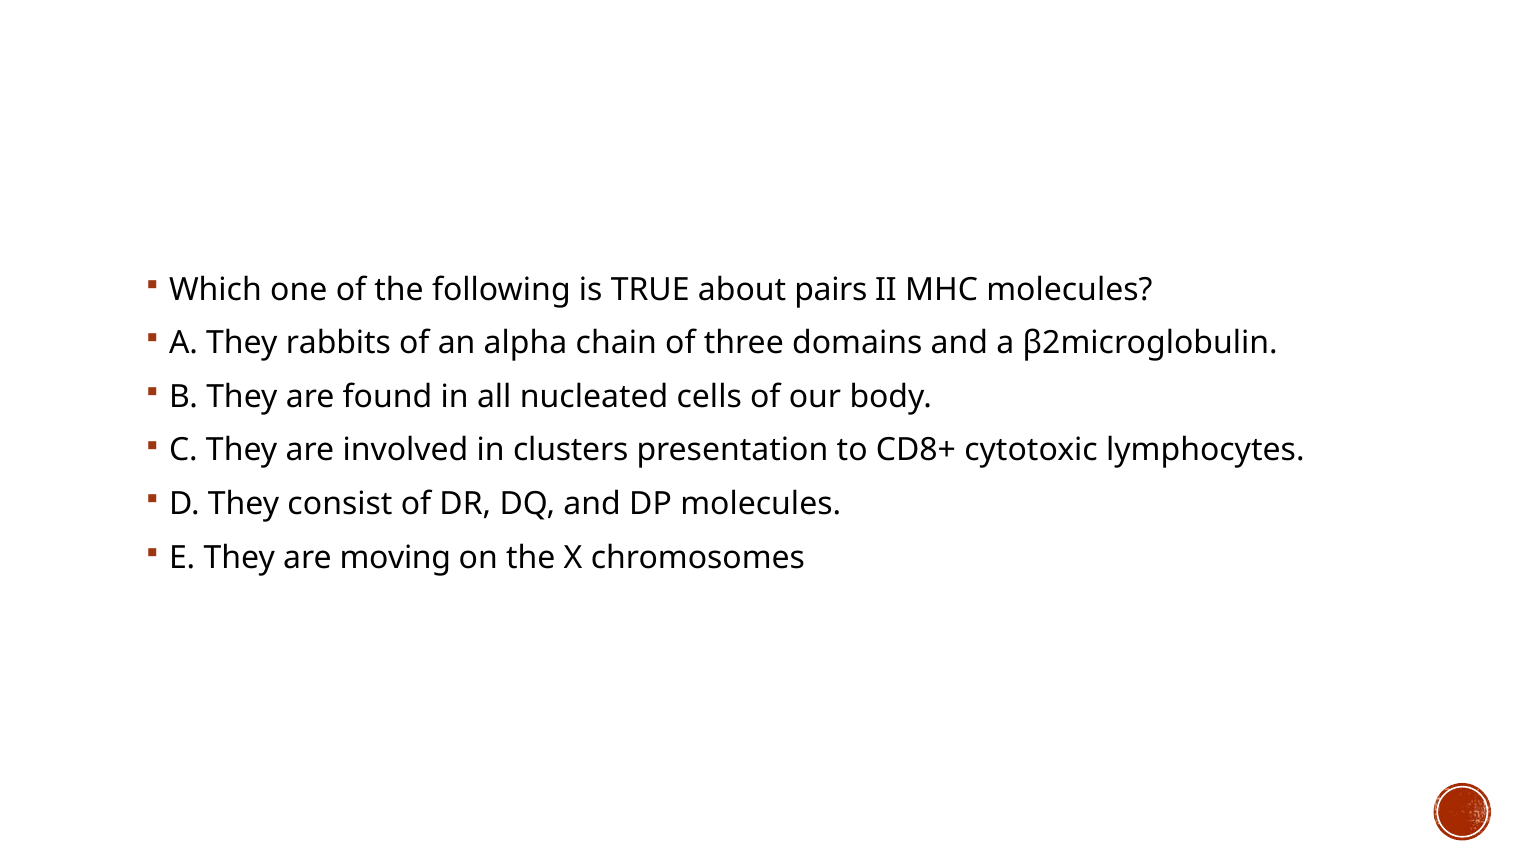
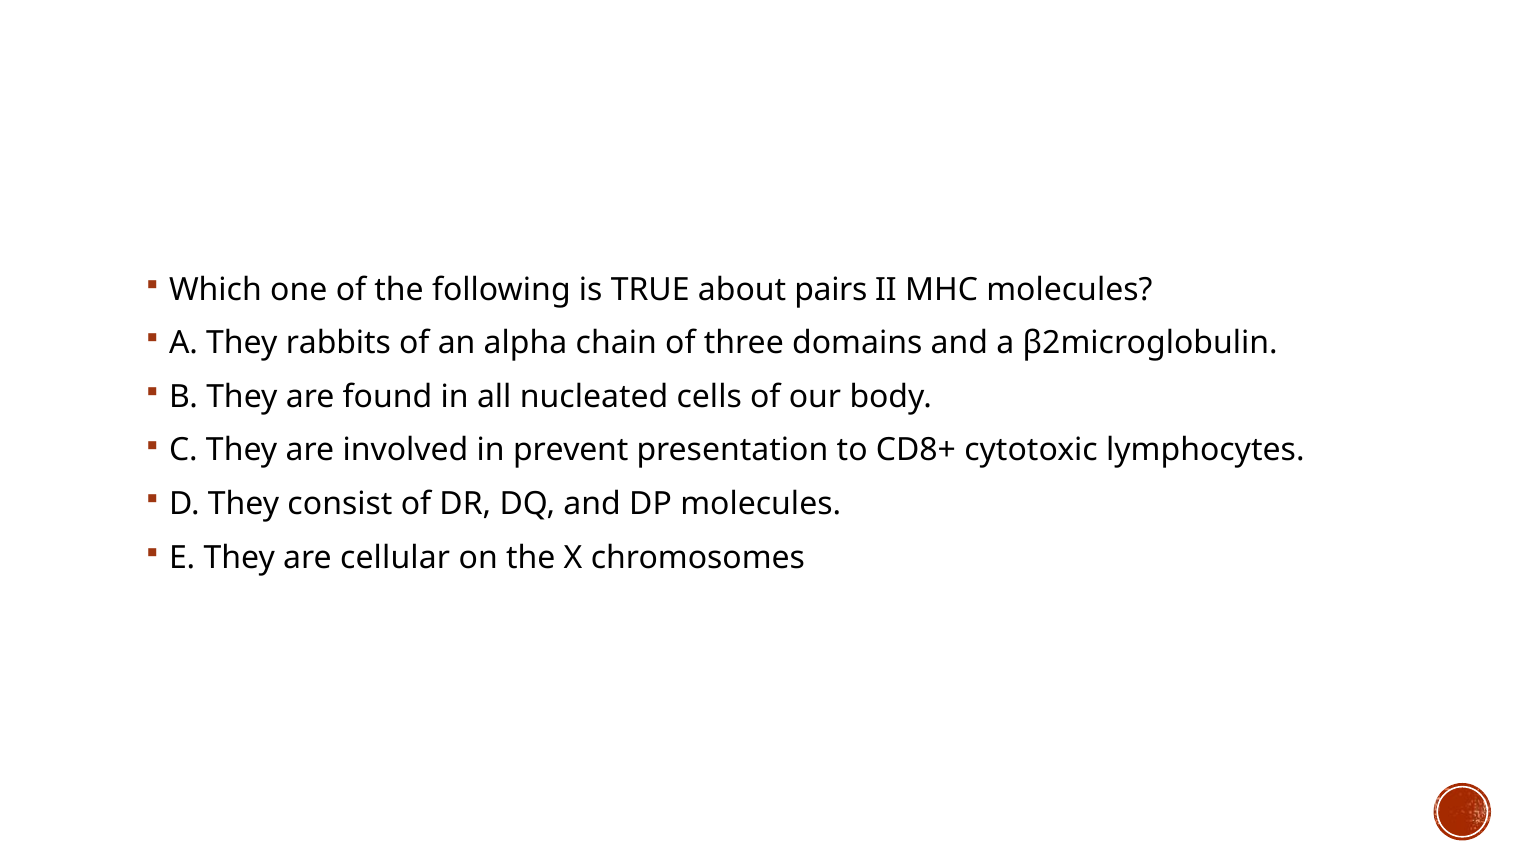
clusters: clusters -> prevent (571, 450)
moving: moving -> cellular (395, 558)
